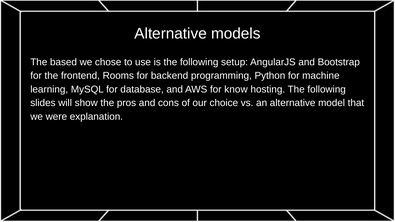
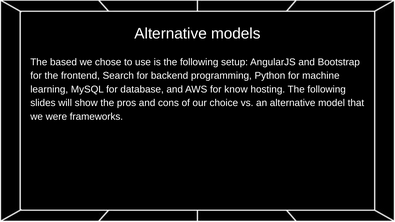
Rooms: Rooms -> Search (118, 76)
explanation: explanation -> frameworks (96, 117)
